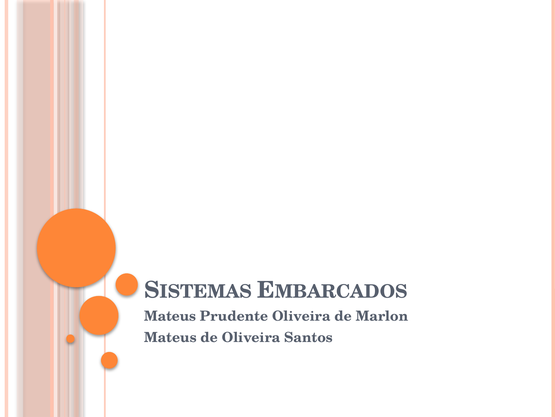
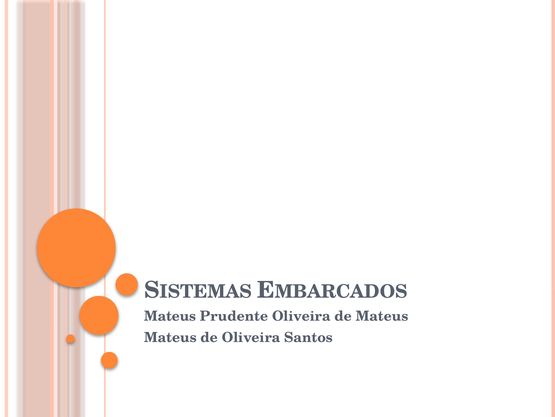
de Marlon: Marlon -> Mateus (382, 316)
